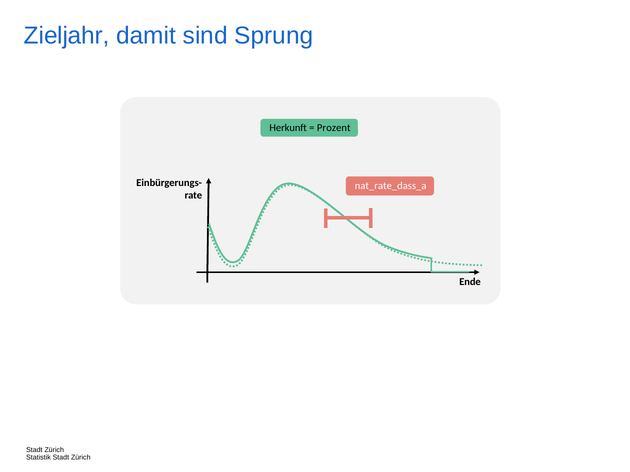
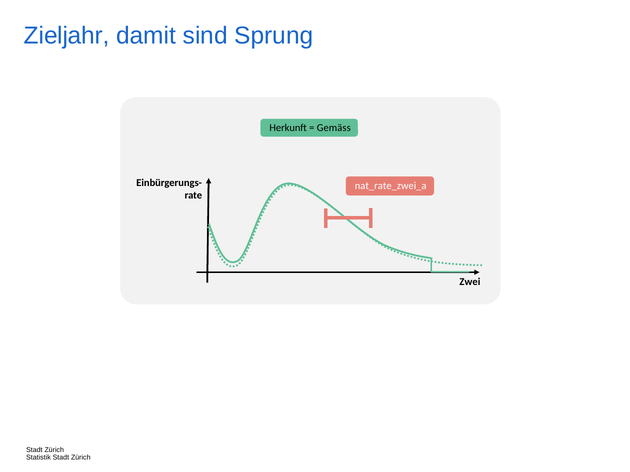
Prozent: Prozent -> Gemäss (334, 128)
nat_rate_dass_a: nat_rate_dass_a -> nat_rate_zwei_a (391, 186)
Ende: Ende -> Zwei (470, 282)
